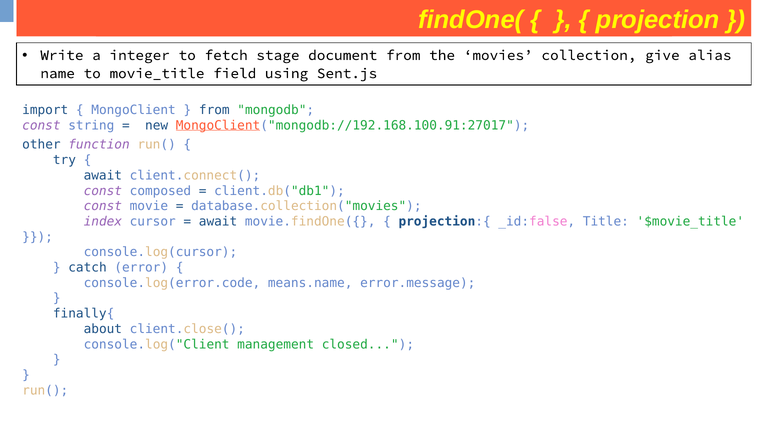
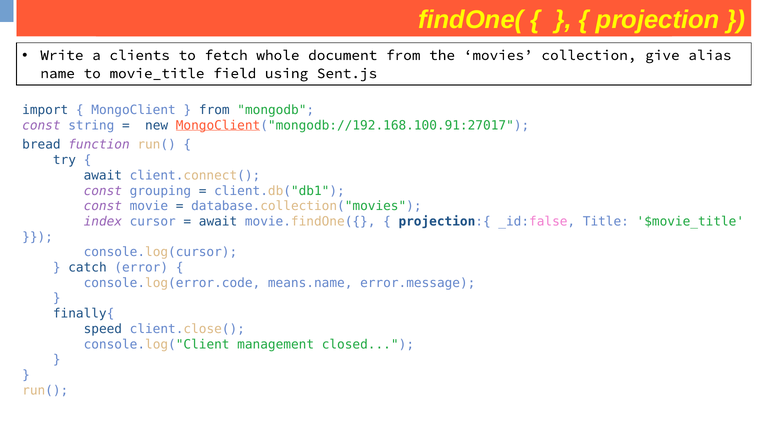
integer: integer -> clients (140, 55)
stage: stage -> whole (278, 55)
other: other -> bread (41, 145)
composed: composed -> grouping (160, 191)
about: about -> speed (103, 329)
